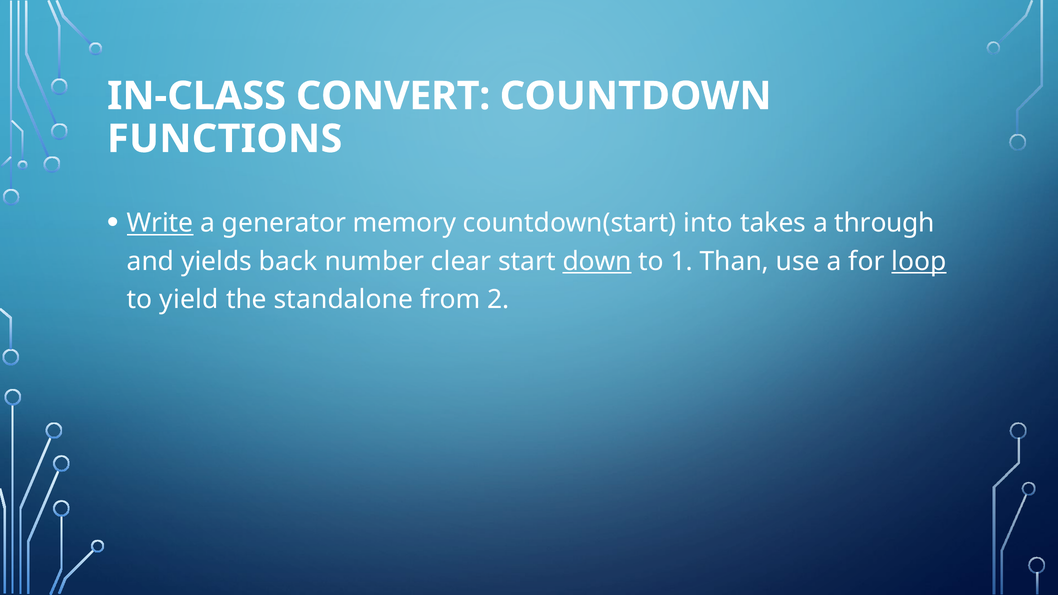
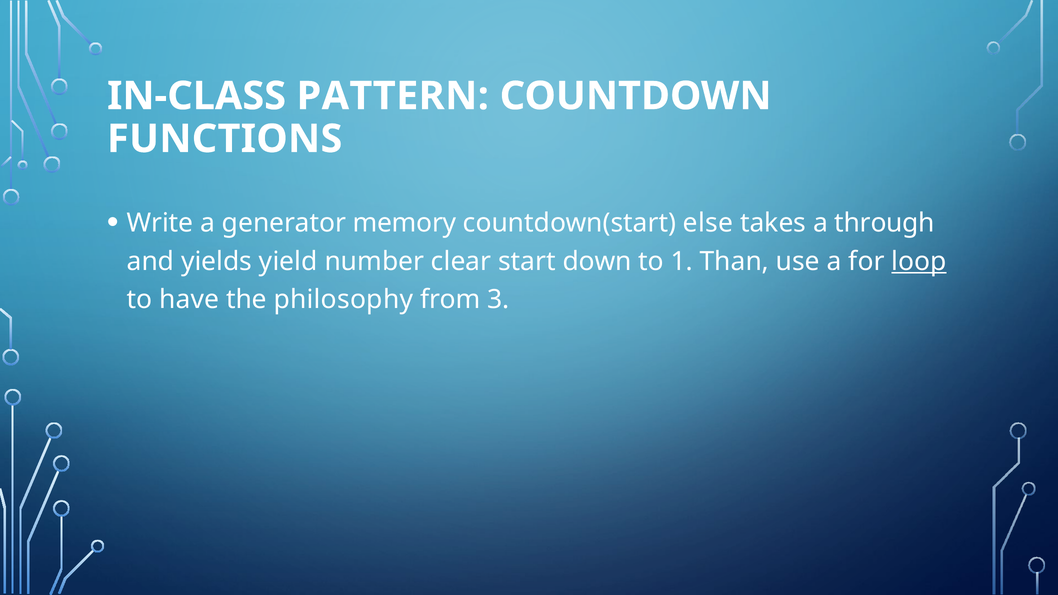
CONVERT: CONVERT -> PATTERN (393, 96)
Write underline: present -> none (160, 223)
into: into -> else (708, 223)
back: back -> yield (288, 261)
down underline: present -> none (597, 261)
yield: yield -> have (189, 299)
standalone: standalone -> philosophy (343, 299)
2: 2 -> 3 (498, 299)
